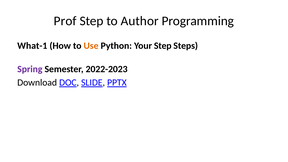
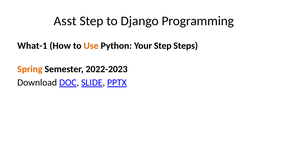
Prof: Prof -> Asst (65, 21)
Author: Author -> Django (140, 21)
Spring colour: purple -> orange (30, 69)
